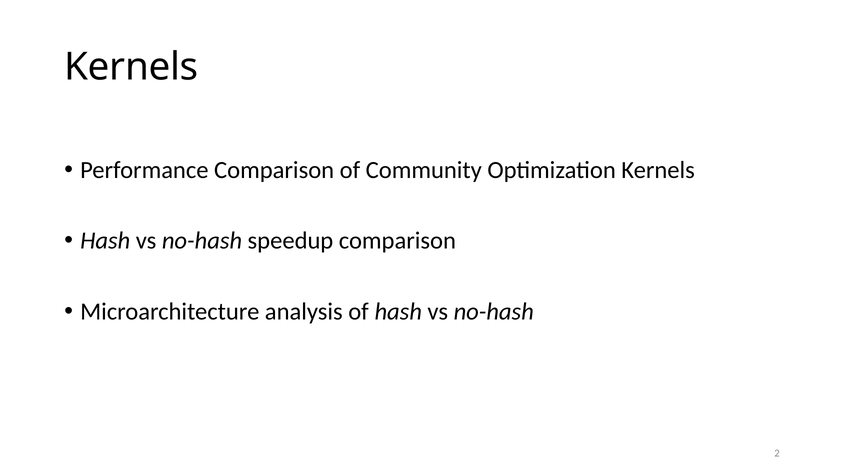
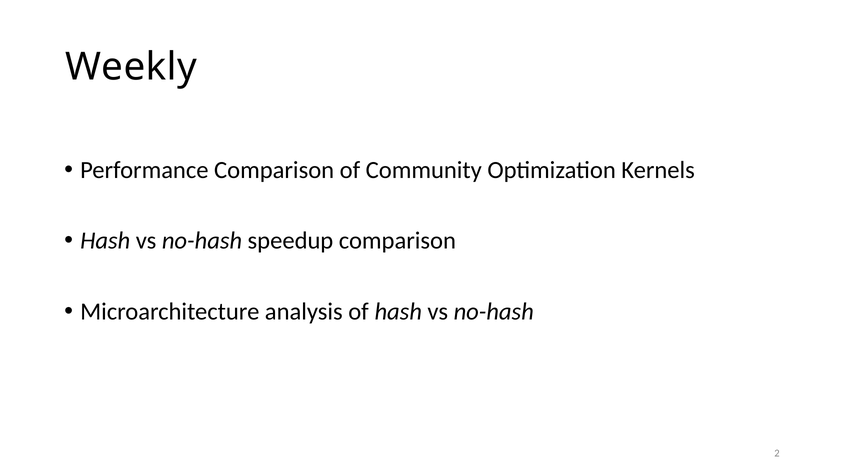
Kernels: Kernels -> Weekly (131, 67)
